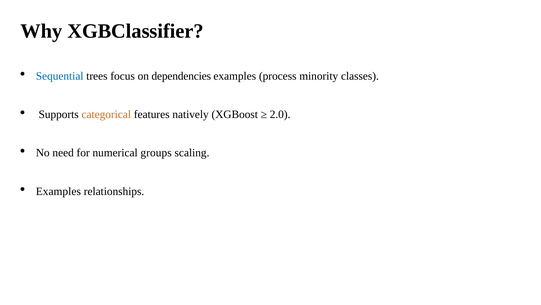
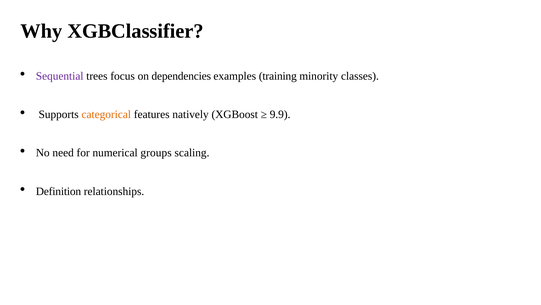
Sequential colour: blue -> purple (60, 76)
process: process -> training (278, 76)
2.0: 2.0 -> 9.9 (280, 114)
Examples: Examples -> Definition (58, 191)
